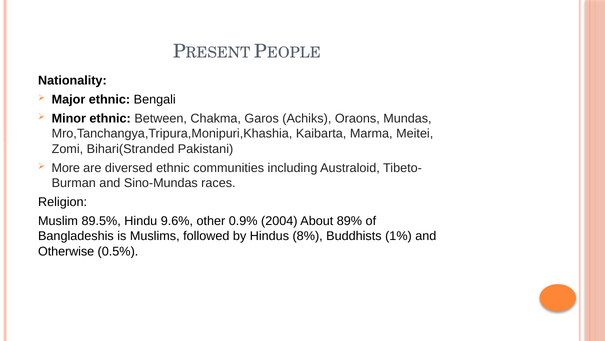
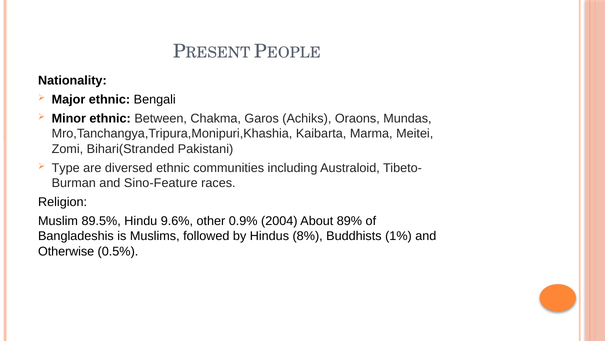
More: More -> Type (66, 168)
Sino-Mundas: Sino-Mundas -> Sino-Feature (161, 183)
